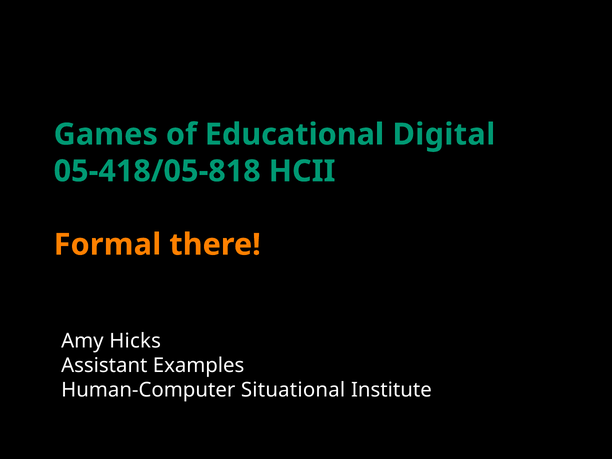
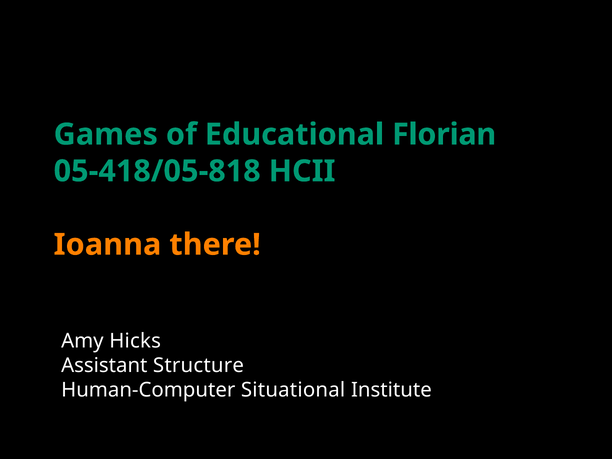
Digital: Digital -> Florian (444, 134)
Formal: Formal -> Ioanna (107, 245)
Examples: Examples -> Structure (198, 366)
